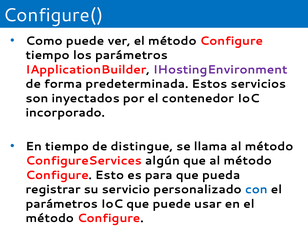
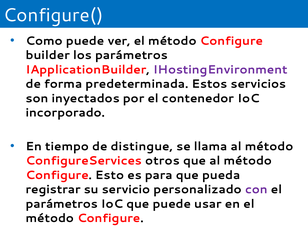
tiempo: tiempo -> builder (48, 55)
algún: algún -> otros (162, 161)
con colour: blue -> purple (256, 189)
